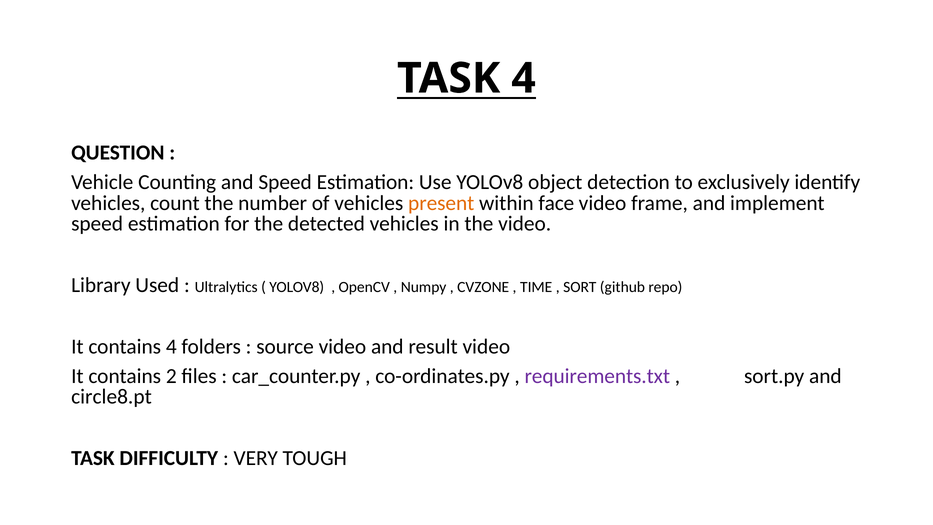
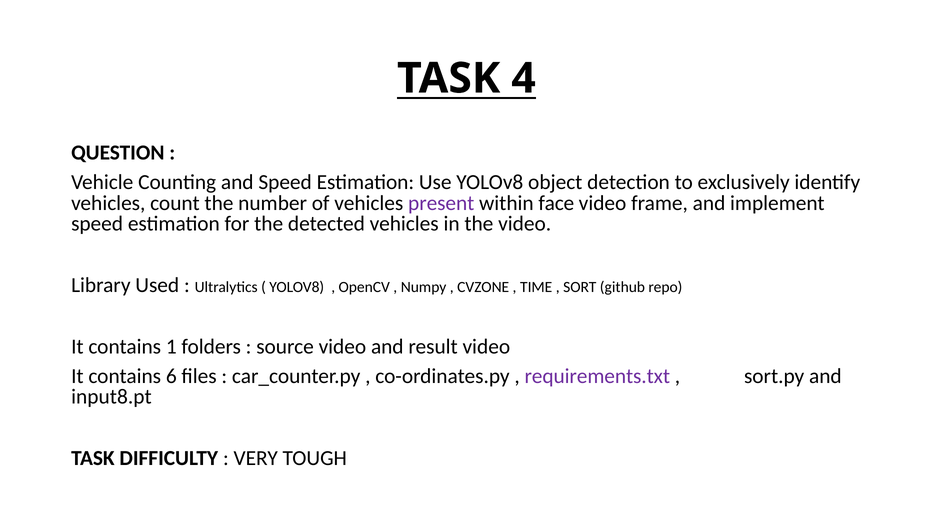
present colour: orange -> purple (441, 203)
contains 4: 4 -> 1 (171, 346)
2: 2 -> 6 (171, 376)
circle8.pt: circle8.pt -> input8.pt (111, 397)
